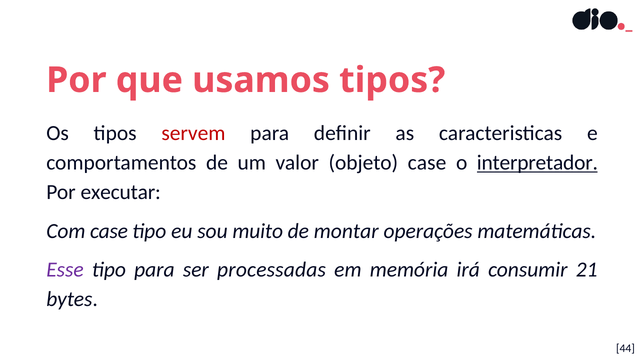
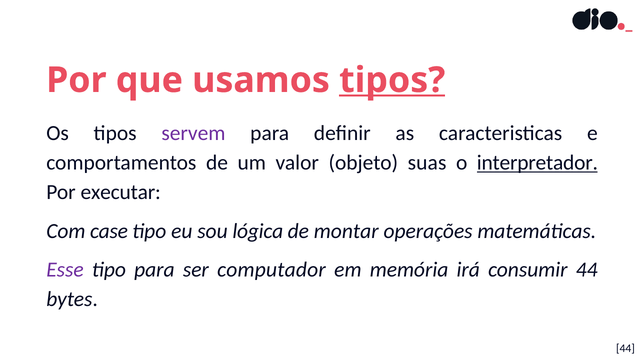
tipos underline: none -> present (392, 80)
servem colour: red -> purple (193, 133)
objeto case: case -> suas (427, 163)
muito: muito -> lógica (258, 231)
processadas: processadas -> computador (271, 270)
consumir 21: 21 -> 44 (587, 270)
